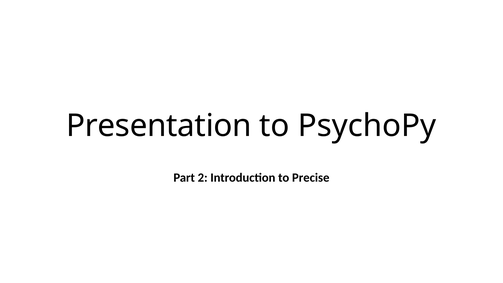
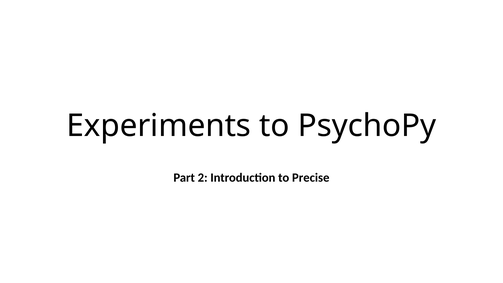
Presentation: Presentation -> Experiments (159, 126)
